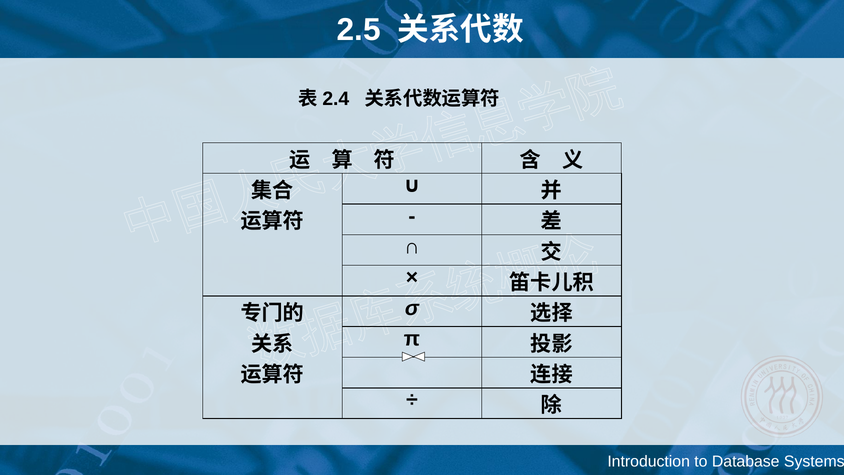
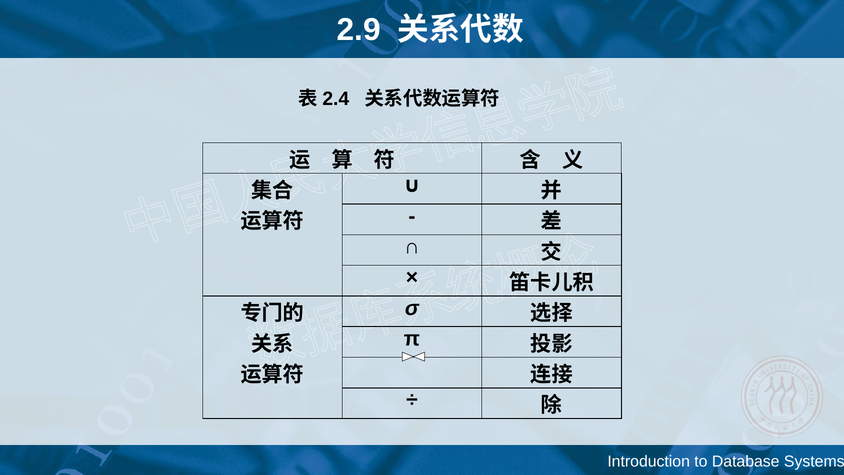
2.5: 2.5 -> 2.9 (359, 30)
